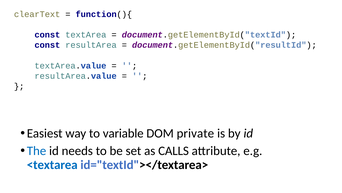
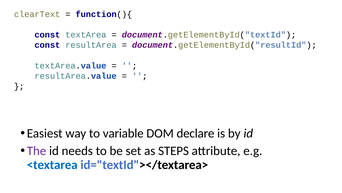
private: private -> declare (195, 133)
The colour: blue -> purple (37, 150)
CALLS: CALLS -> STEPS (174, 150)
